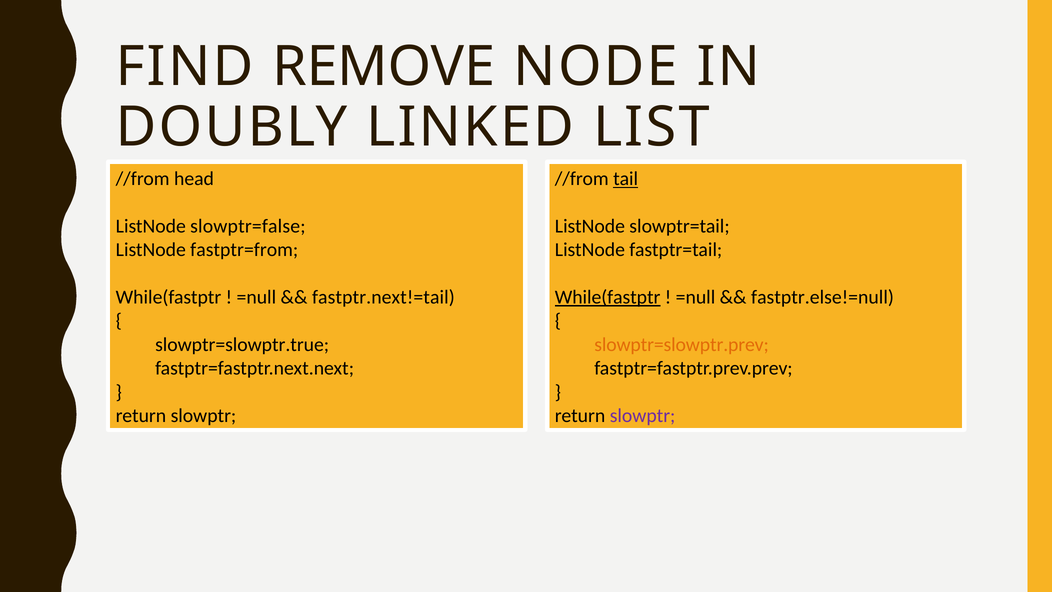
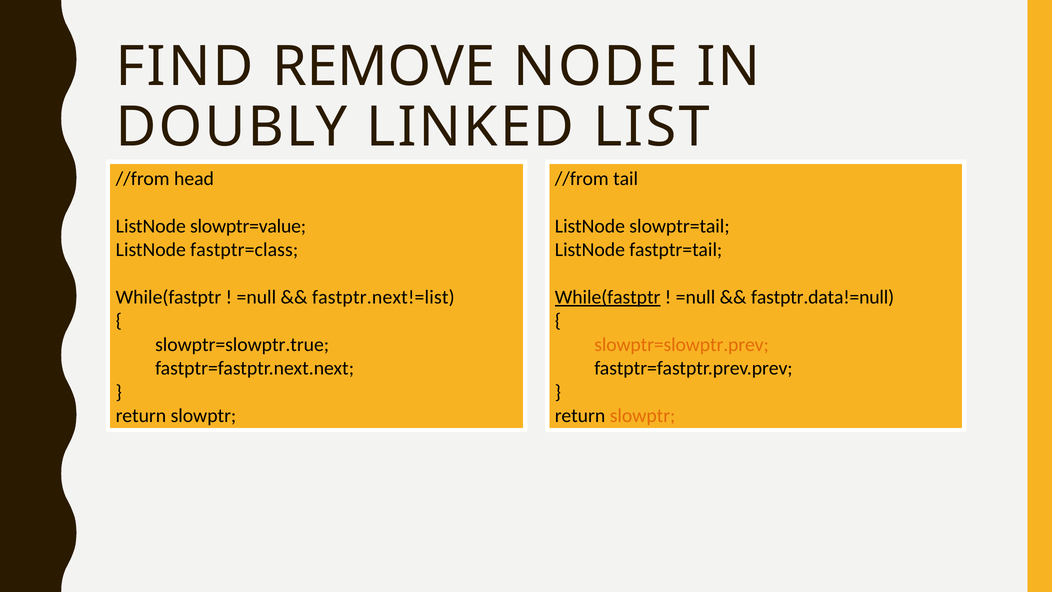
tail underline: present -> none (626, 179)
slowptr=false: slowptr=false -> slowptr=value (248, 226)
fastptr=from: fastptr=from -> fastptr=class (244, 250)
fastptr.next!=tail: fastptr.next!=tail -> fastptr.next!=list (383, 297)
fastptr.else!=null: fastptr.else!=null -> fastptr.data!=null (823, 297)
slowptr colour: purple -> orange (643, 416)
